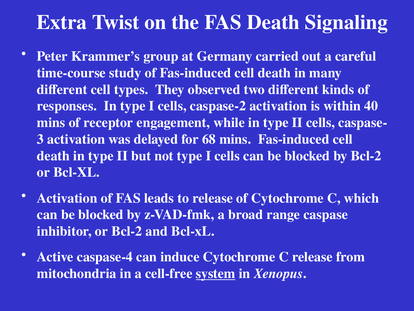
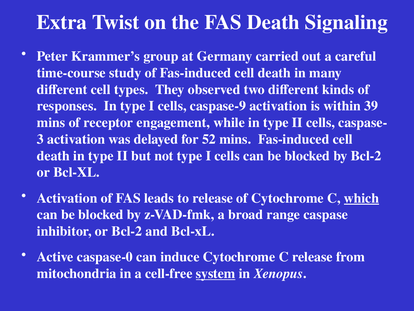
caspase-2: caspase-2 -> caspase-9 (218, 106)
40: 40 -> 39 (371, 106)
68: 68 -> 52 (209, 139)
which underline: none -> present (361, 198)
caspase-4: caspase-4 -> caspase-0 (105, 257)
